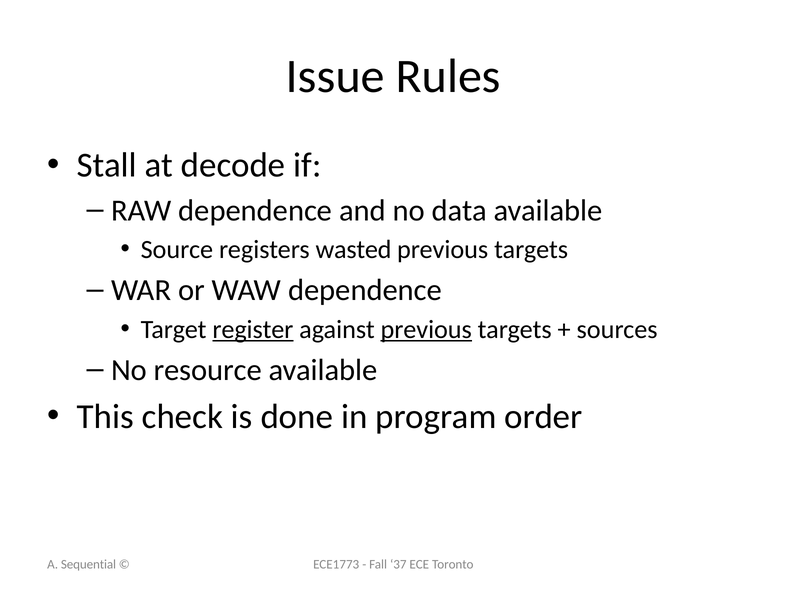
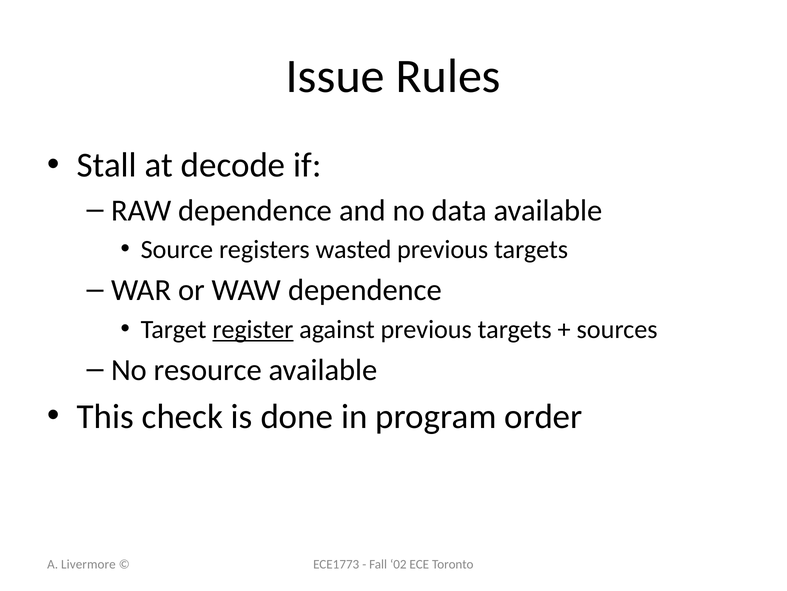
previous underline: present -> none (426, 329)
Sequential: Sequential -> Livermore (88, 564)
37: 37 -> 02 (398, 564)
